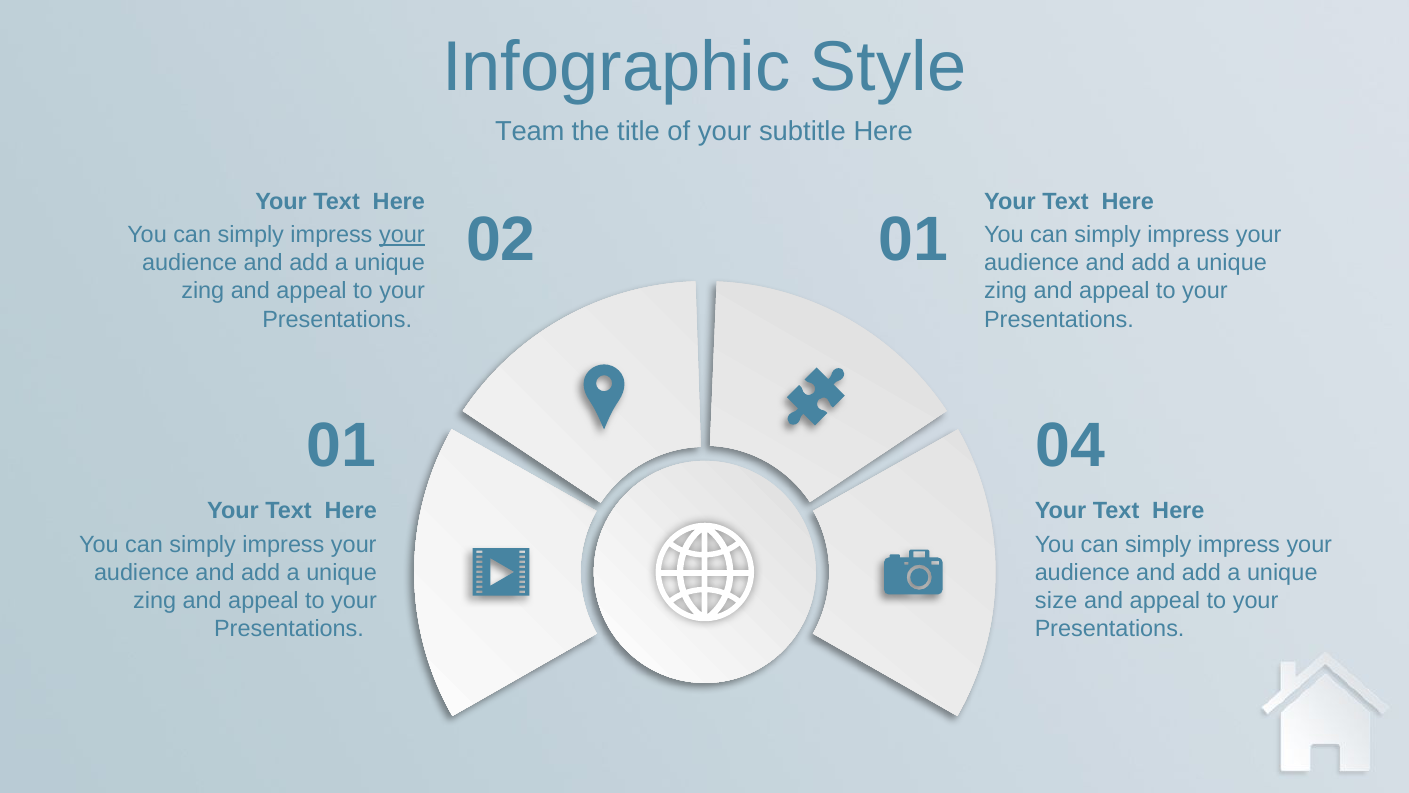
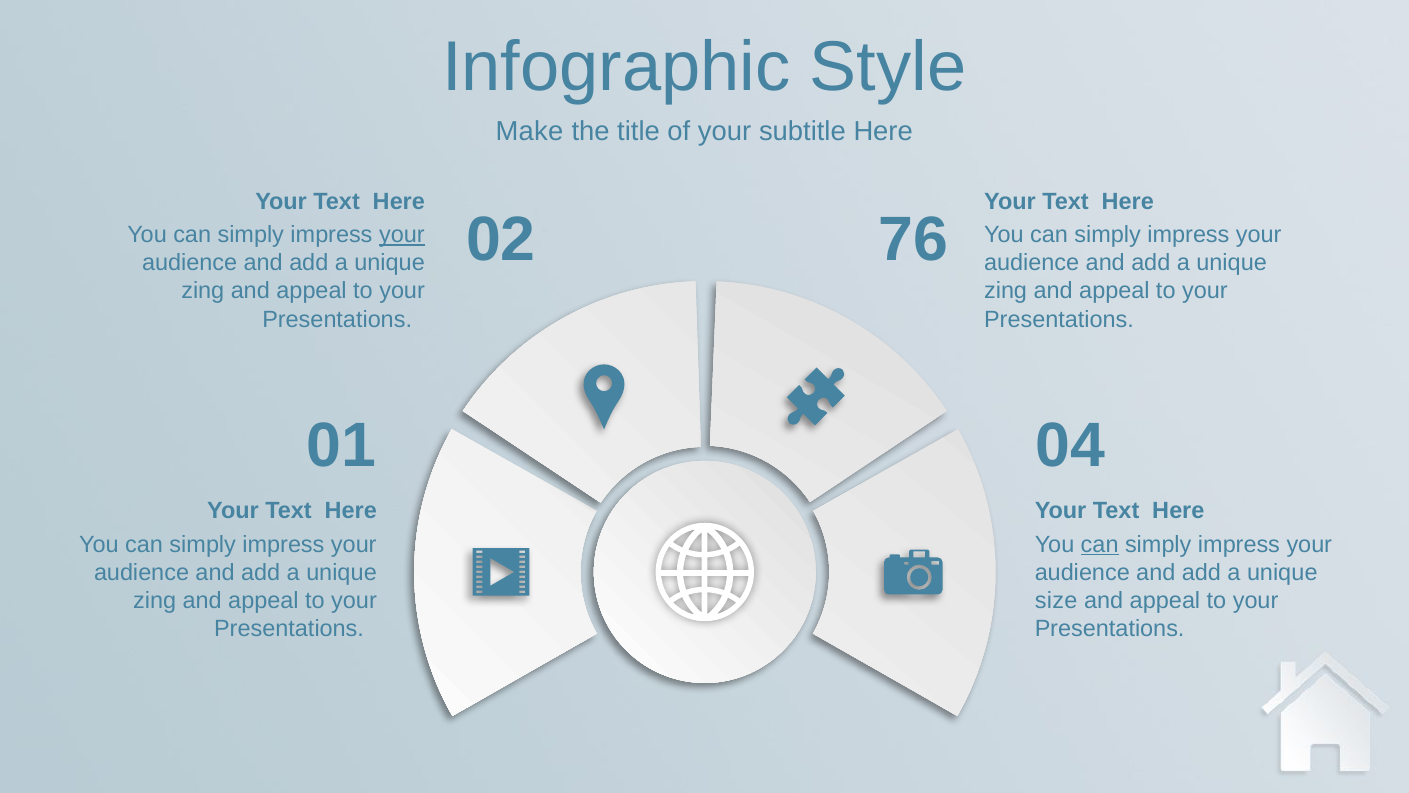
Team: Team -> Make (530, 132)
02 01: 01 -> 76 (913, 240)
can underline: none -> present (1100, 544)
